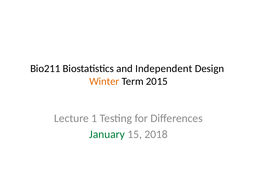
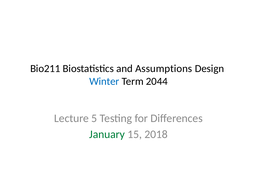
Independent: Independent -> Assumptions (164, 68)
Winter colour: orange -> blue (104, 81)
2015: 2015 -> 2044 (157, 81)
1: 1 -> 5 (94, 118)
